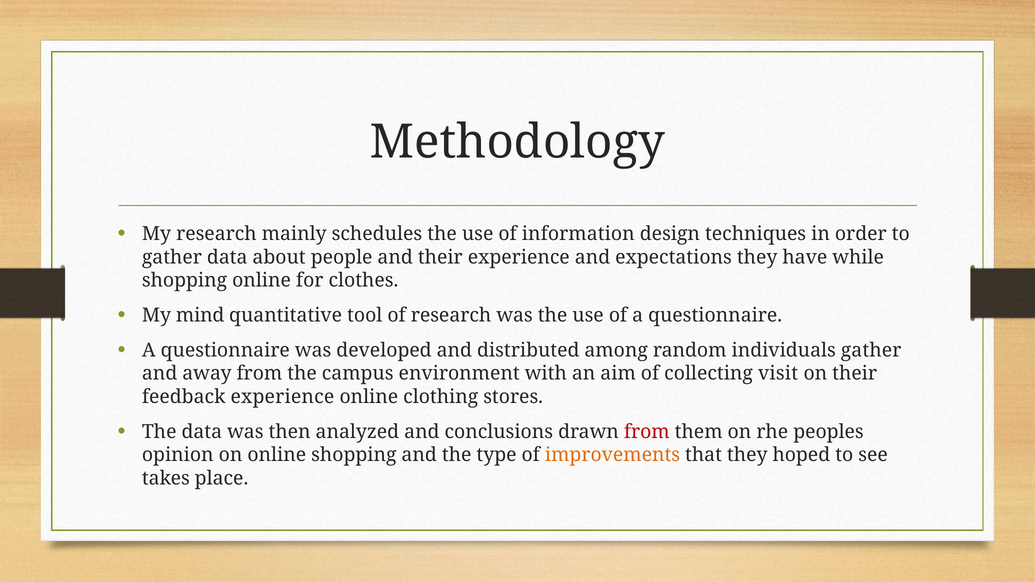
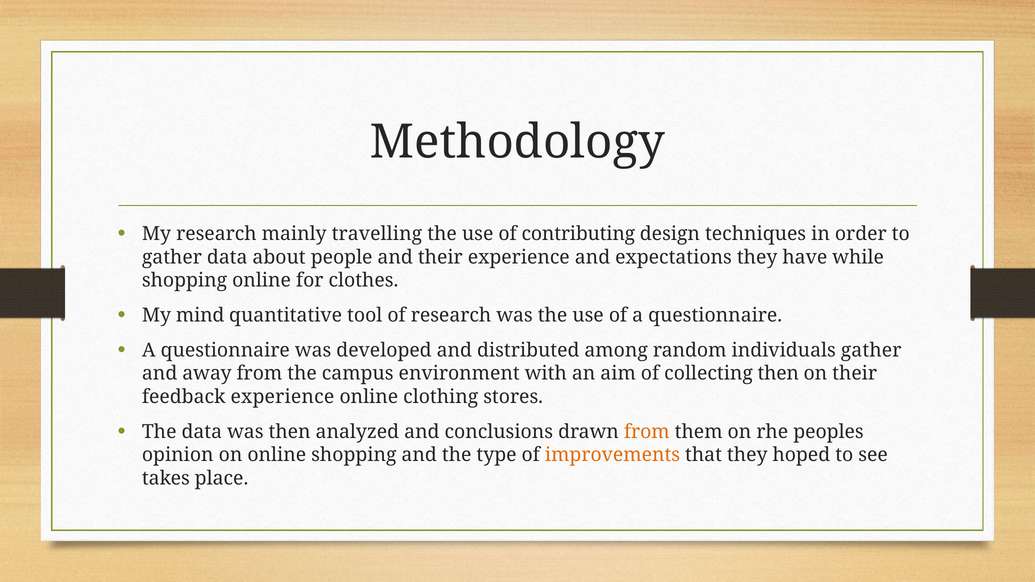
schedules: schedules -> travelling (377, 234)
information: information -> contributing (578, 234)
collecting visit: visit -> then (778, 374)
from colour: red -> orange (647, 432)
